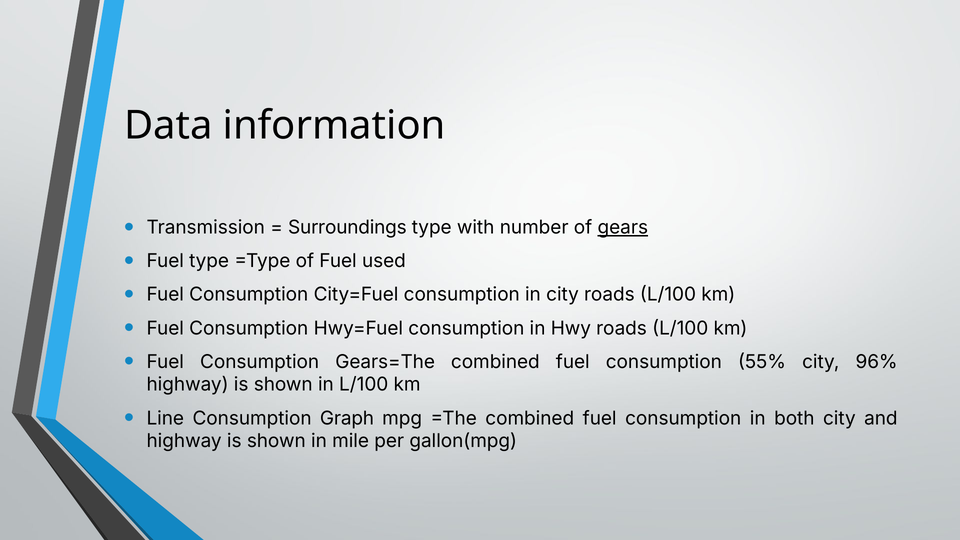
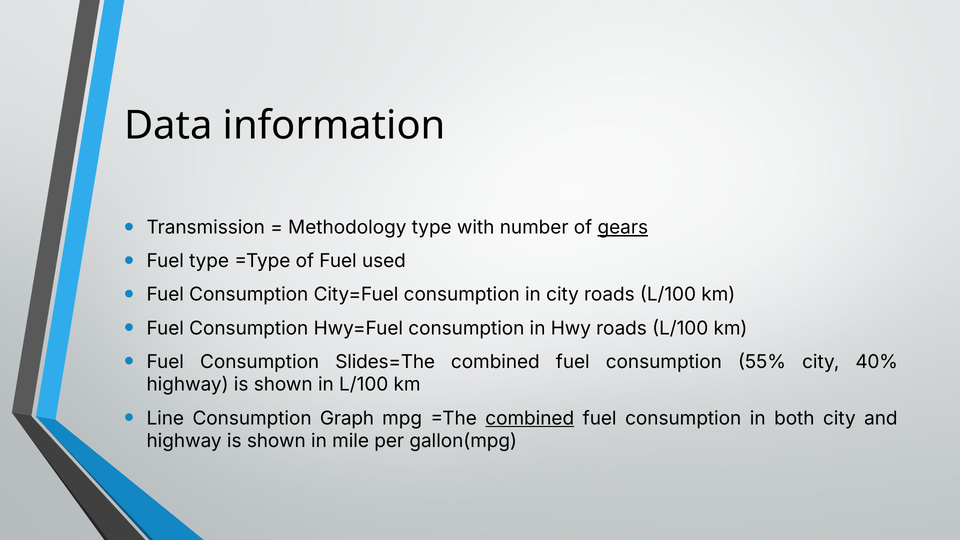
Surroundings: Surroundings -> Methodology (347, 228)
Gears=The: Gears=The -> Slides=The (385, 362)
96%: 96% -> 40% (877, 362)
combined underline: none -> present (530, 418)
